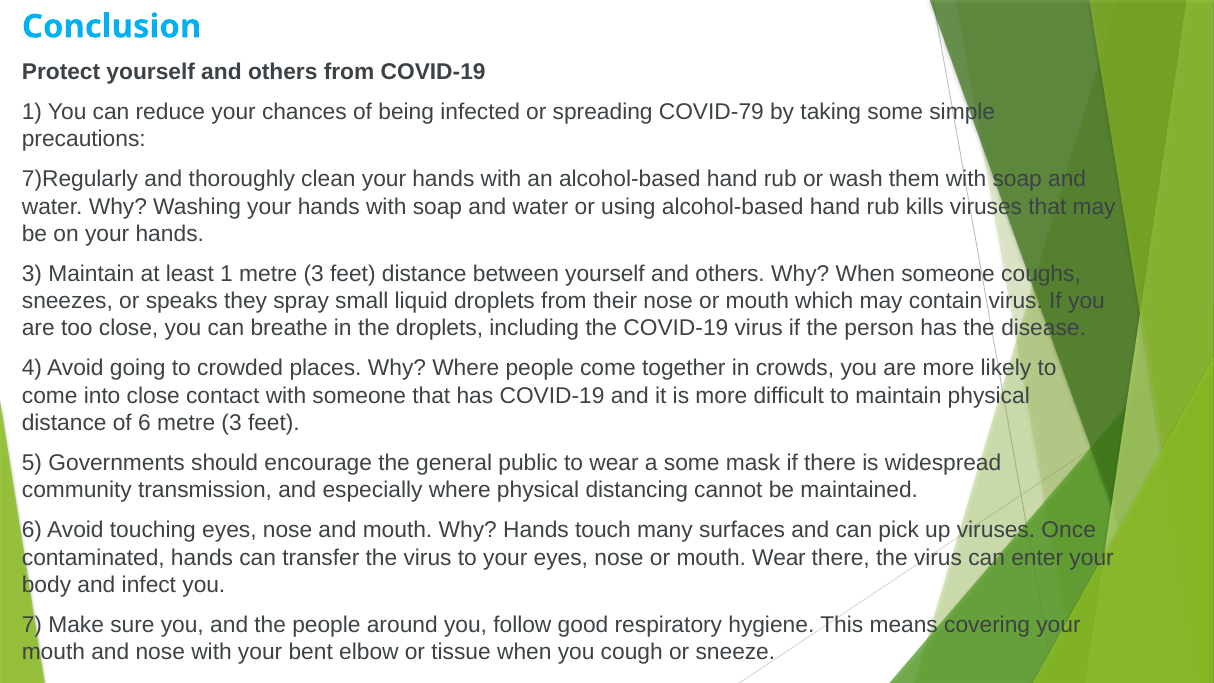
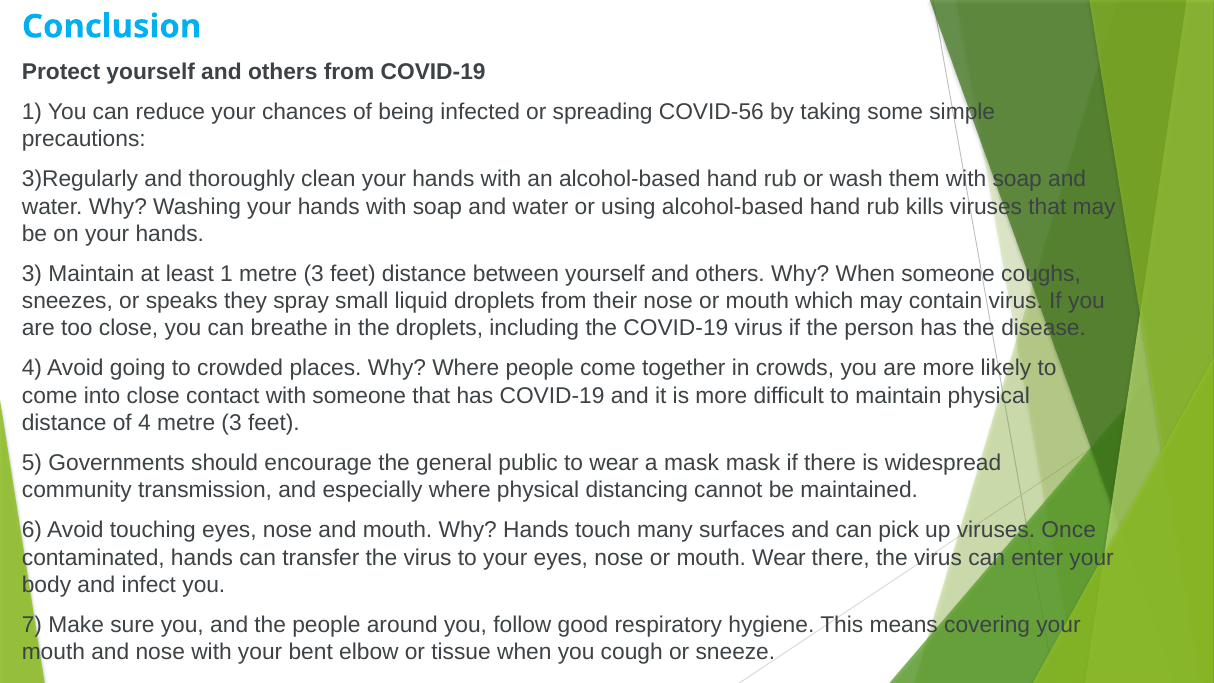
COVID-79: COVID-79 -> COVID-56 (711, 112)
7)Regularly: 7)Regularly -> 3)Regularly (80, 179)
of 6: 6 -> 4 (144, 423)
a some: some -> mask (692, 463)
